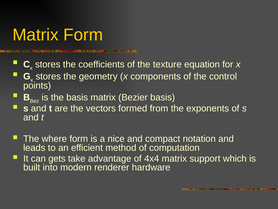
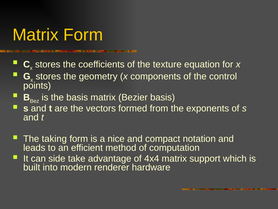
where: where -> taking (54, 139)
gets: gets -> side (57, 158)
